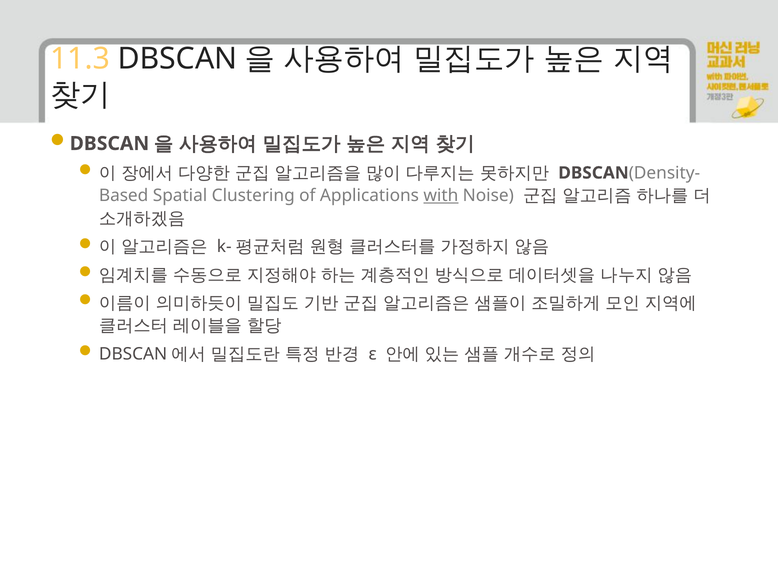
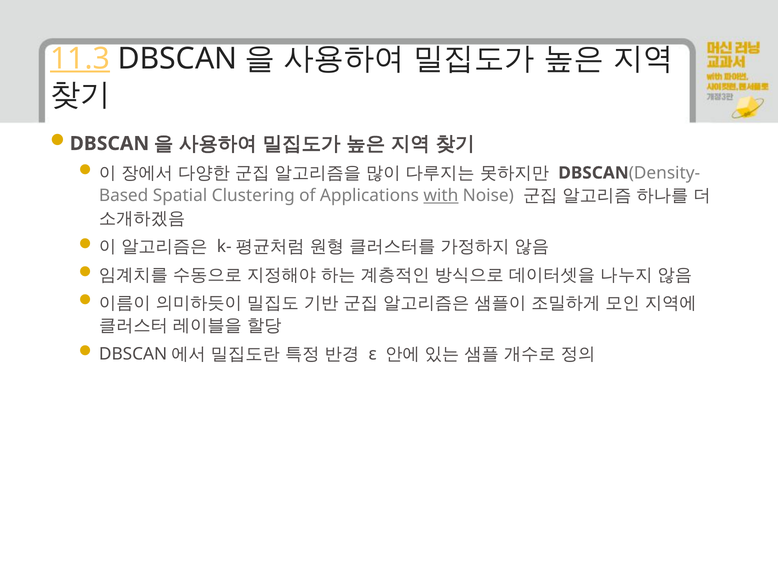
11.3 underline: none -> present (80, 59)
